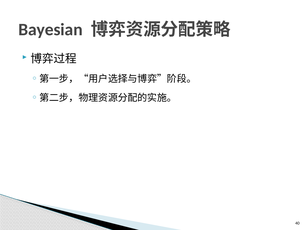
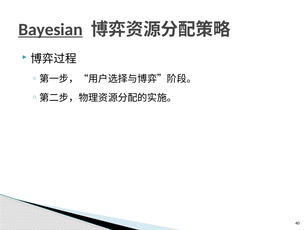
Bayesian underline: none -> present (51, 30)
